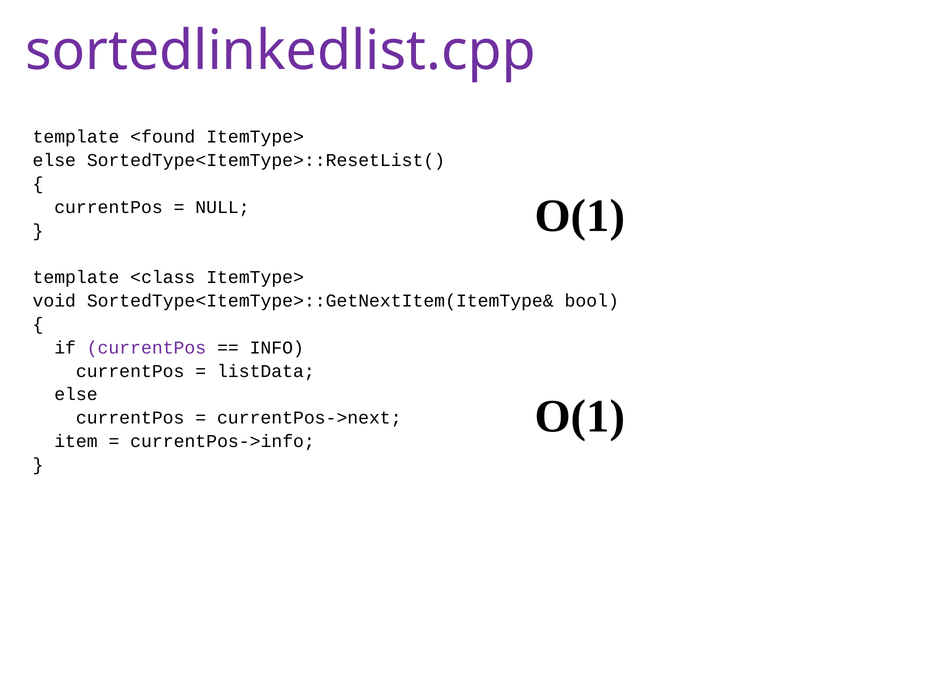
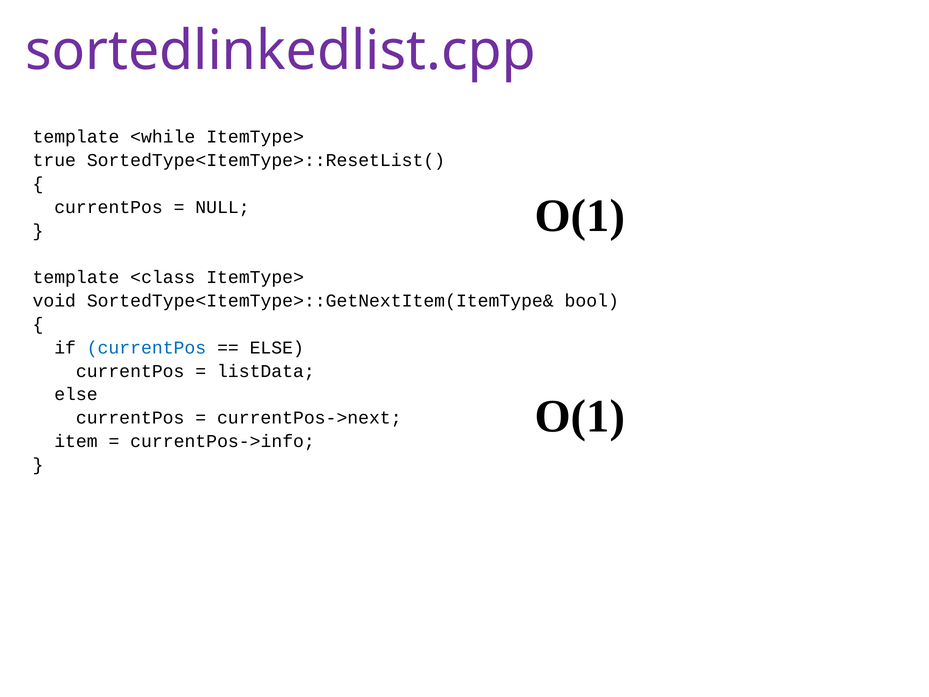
<found: <found -> <while (163, 137)
else: else -> true (54, 160)
currentPos colour: purple -> blue (146, 348)
INFO: INFO -> ELSE (277, 348)
